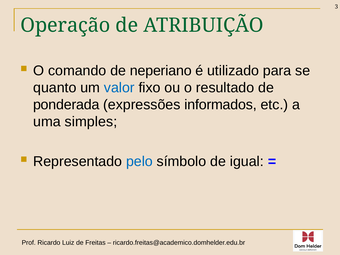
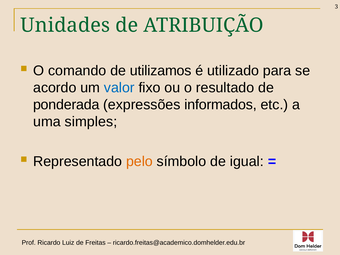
Operação: Operação -> Unidades (65, 25)
neperiano: neperiano -> utilizamos (161, 71)
quanto: quanto -> acordo (55, 88)
pelo colour: blue -> orange (139, 161)
